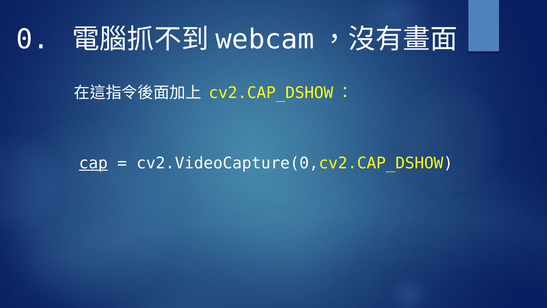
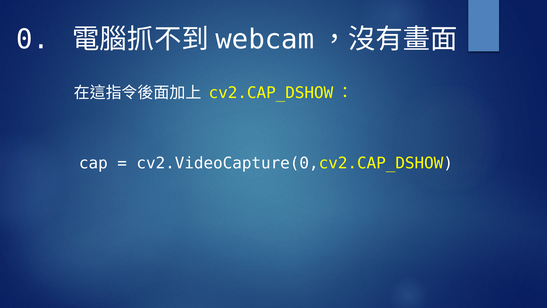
cap underline: present -> none (93, 163)
